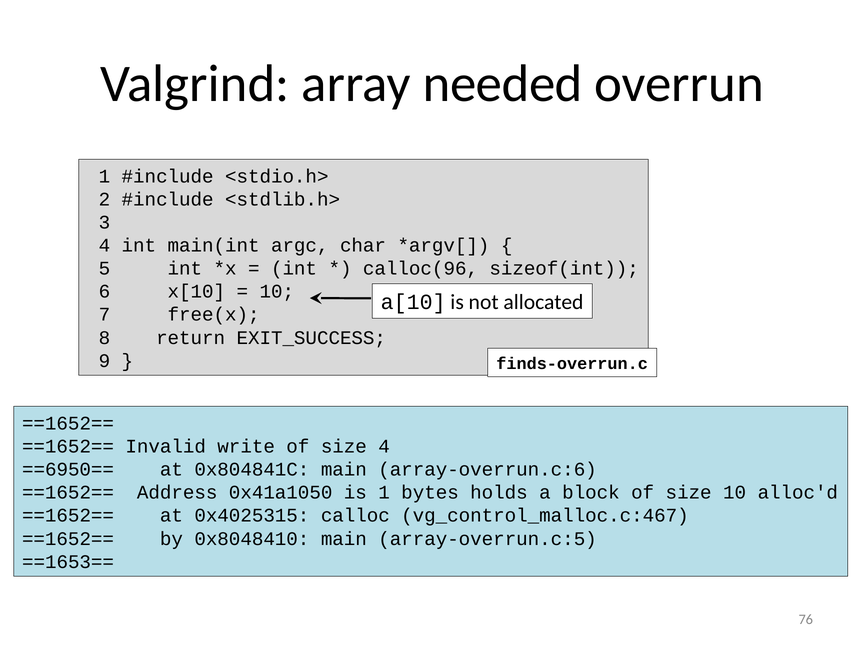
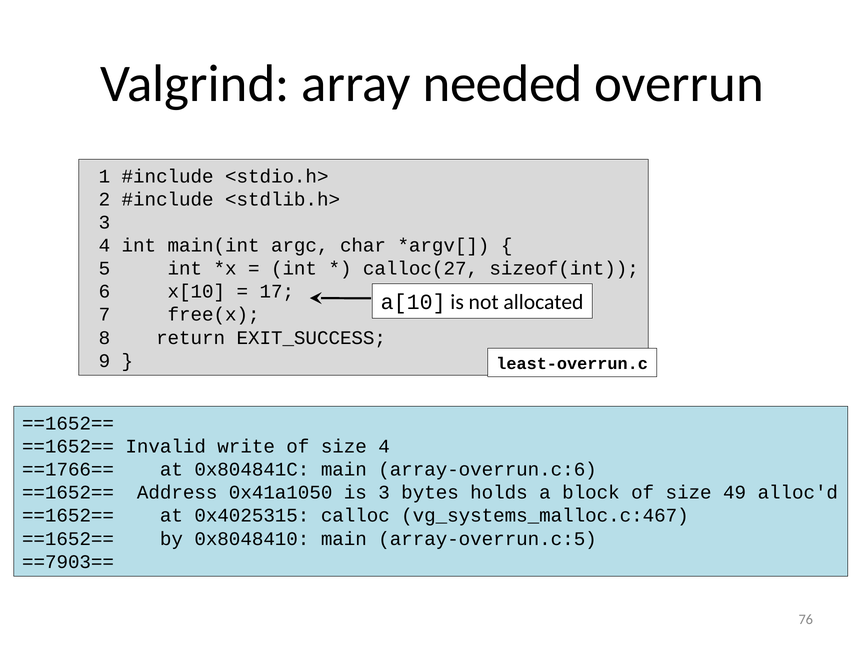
calloc(96: calloc(96 -> calloc(27 (420, 268)
10: 10 -> 17 (277, 291)
finds-overrun.c: finds-overrun.c -> least-overrun.c (572, 364)
==6950==: ==6950== -> ==1766== (68, 469)
is 1: 1 -> 3 (384, 492)
size 10: 10 -> 49 (735, 492)
vg_control_malloc.c:467: vg_control_malloc.c:467 -> vg_systems_malloc.c:467 (545, 515)
==1653==: ==1653== -> ==7903== (68, 562)
